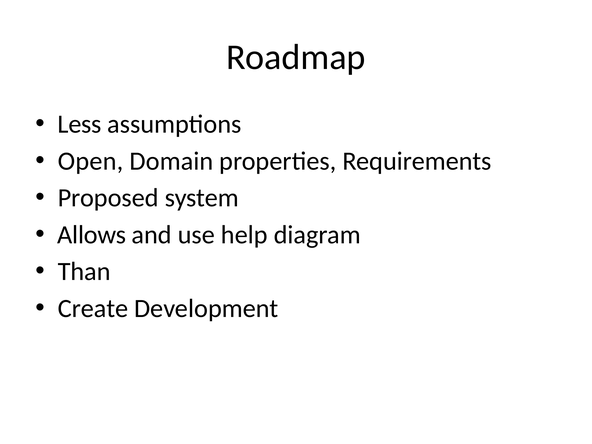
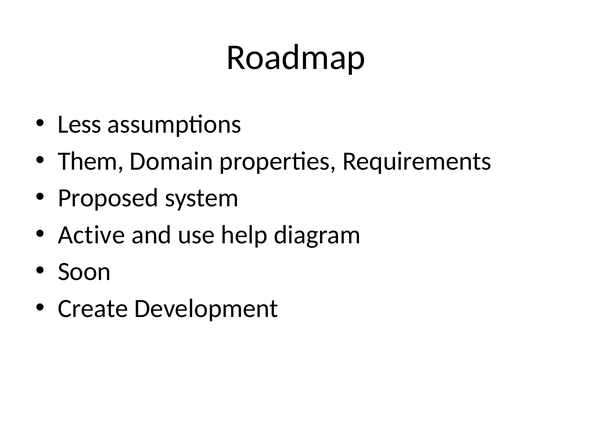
Open: Open -> Them (91, 161)
Allows: Allows -> Active (91, 235)
Than: Than -> Soon (84, 272)
